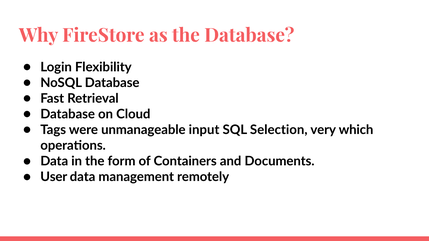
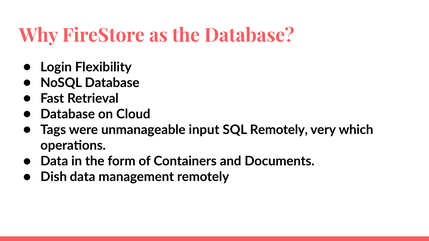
SQL Selection: Selection -> Remotely (279, 130)
User: User -> Dish (54, 177)
